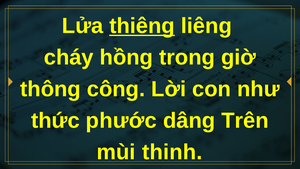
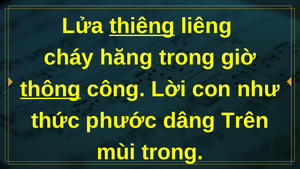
hồng: hồng -> hăng (126, 57)
thông underline: none -> present (50, 89)
mùi thinh: thinh -> trong (172, 152)
